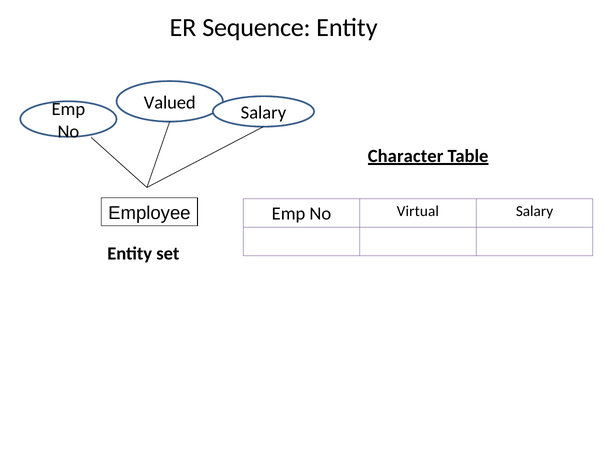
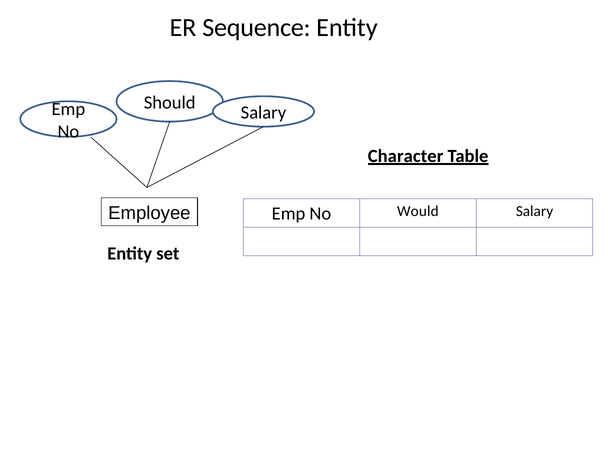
Valued: Valued -> Should (170, 103)
Virtual: Virtual -> Would (418, 211)
